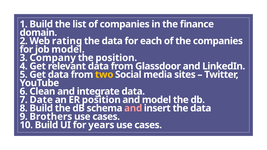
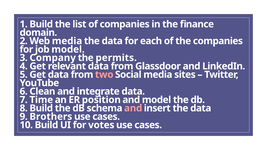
Web rating: rating -> media (67, 41)
the position: position -> permits (116, 58)
two colour: yellow -> pink (104, 75)
Date: Date -> Time (41, 100)
years: years -> votes (101, 125)
